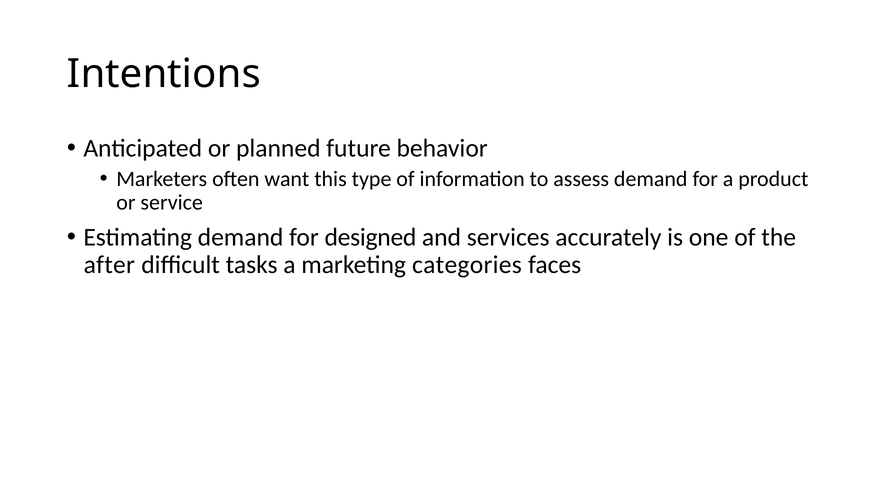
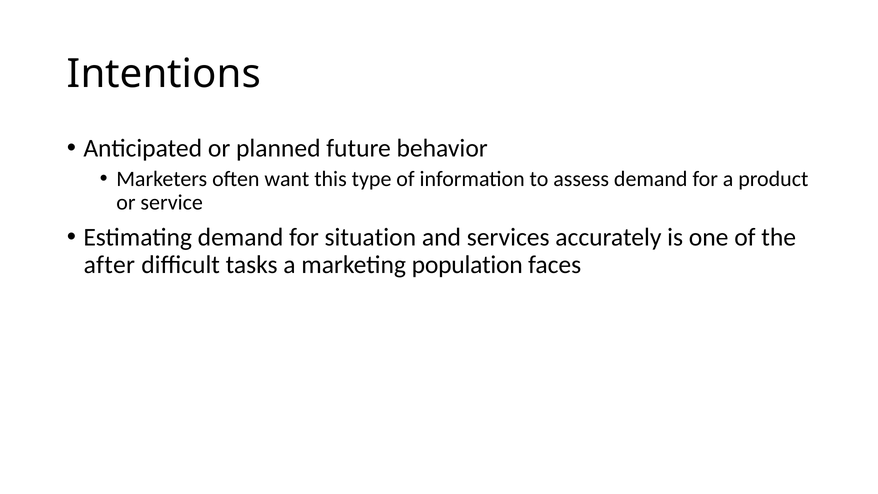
designed: designed -> situation (370, 237)
categories: categories -> population (467, 265)
